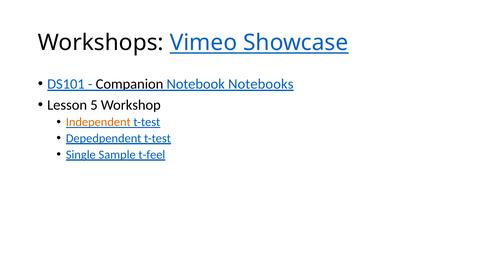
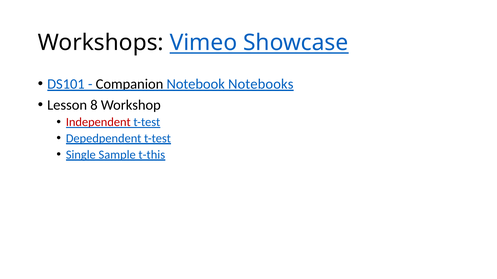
5: 5 -> 8 (94, 105)
Independent colour: orange -> red (98, 122)
t-feel: t-feel -> t-this (152, 155)
